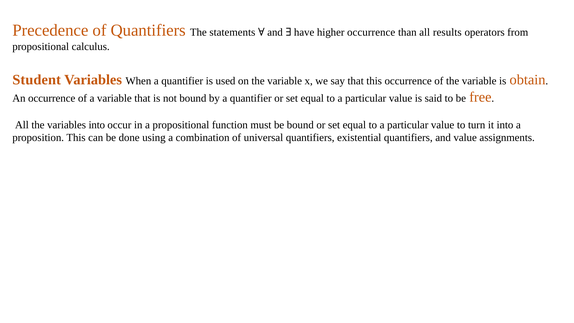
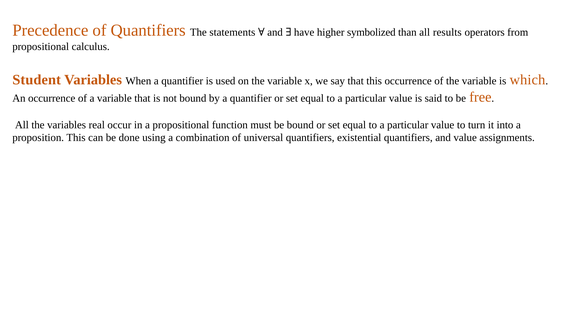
higher occurrence: occurrence -> symbolized (371, 32)
obtain: obtain -> which (527, 80)
variables into: into -> real (97, 125)
